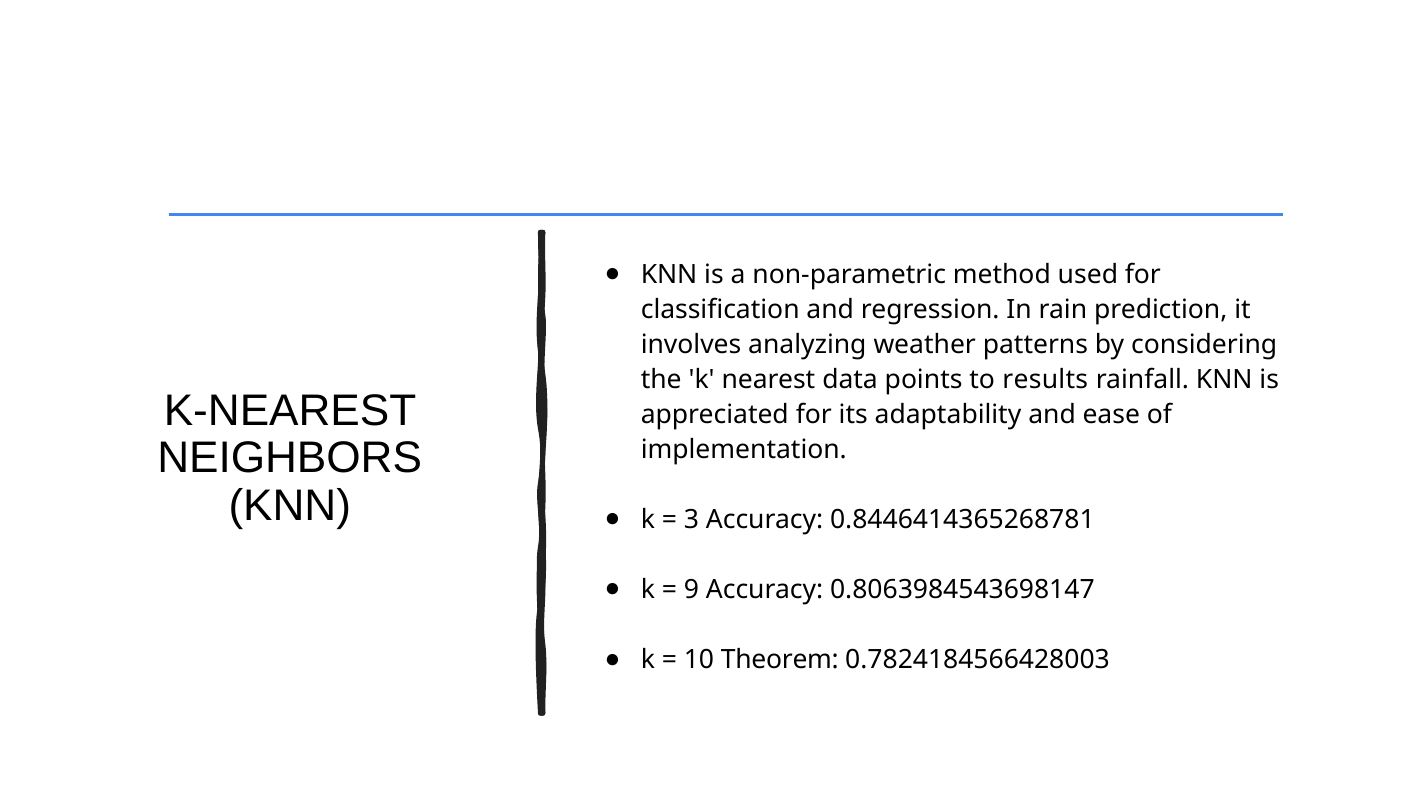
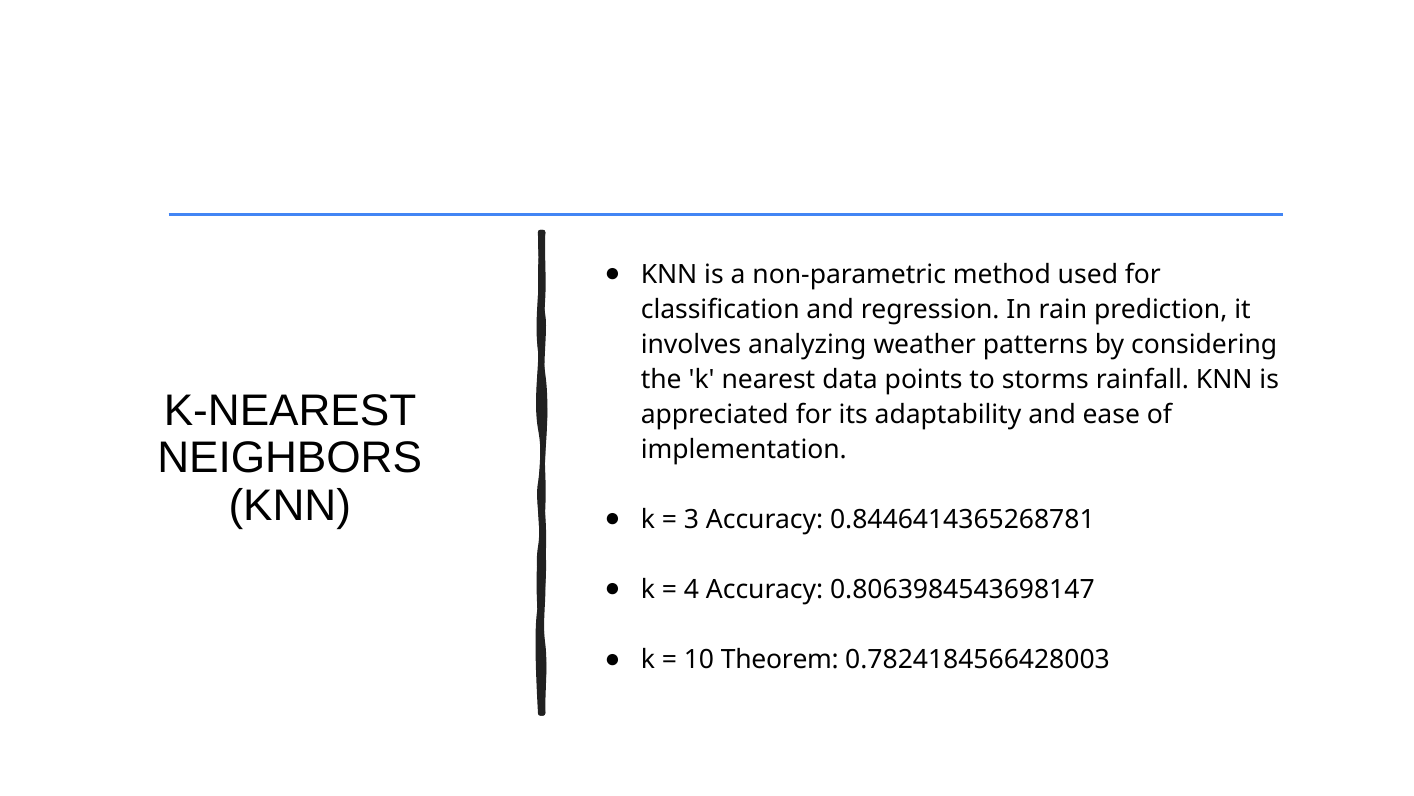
results: results -> storms (1045, 379)
9: 9 -> 4 (691, 589)
